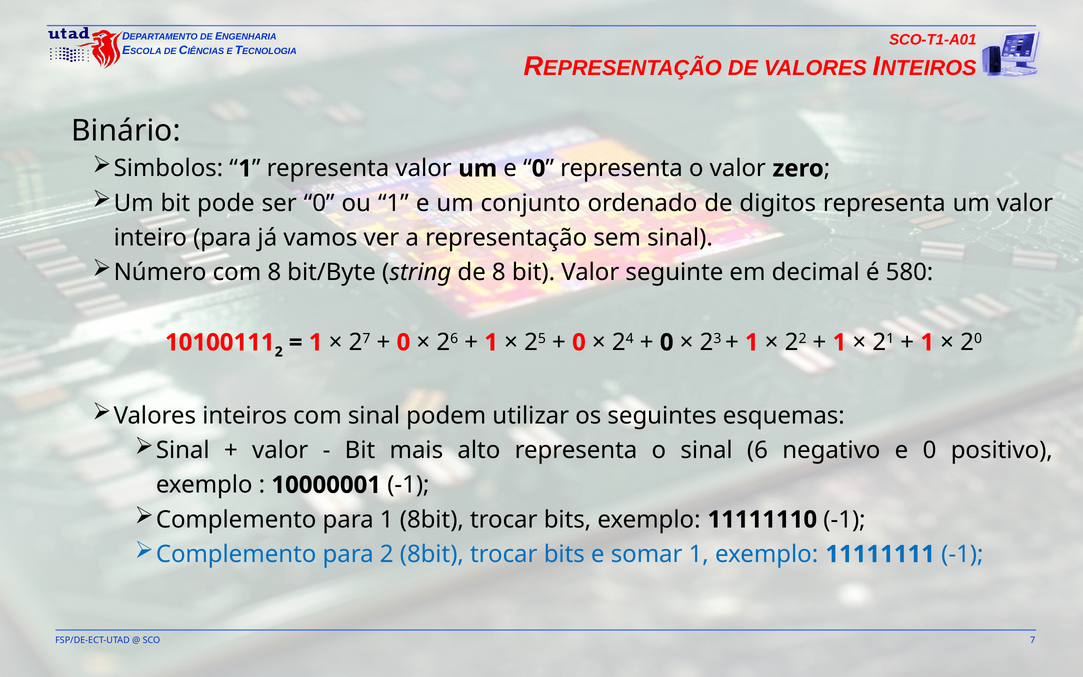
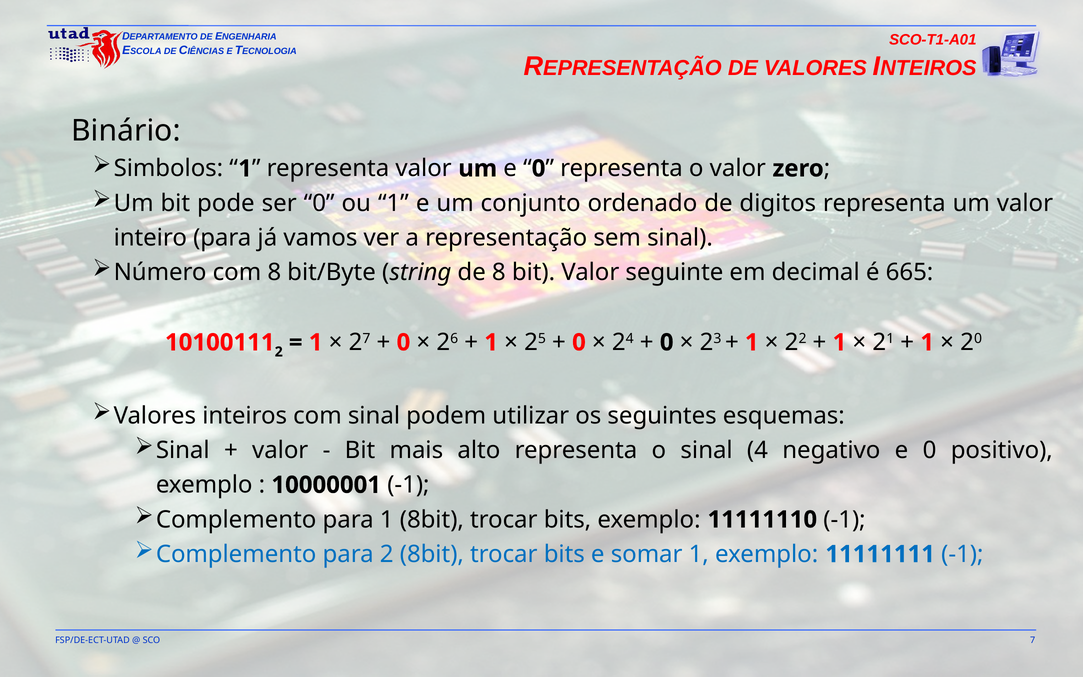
580: 580 -> 665 (910, 272)
6: 6 -> 4 (757, 450)
